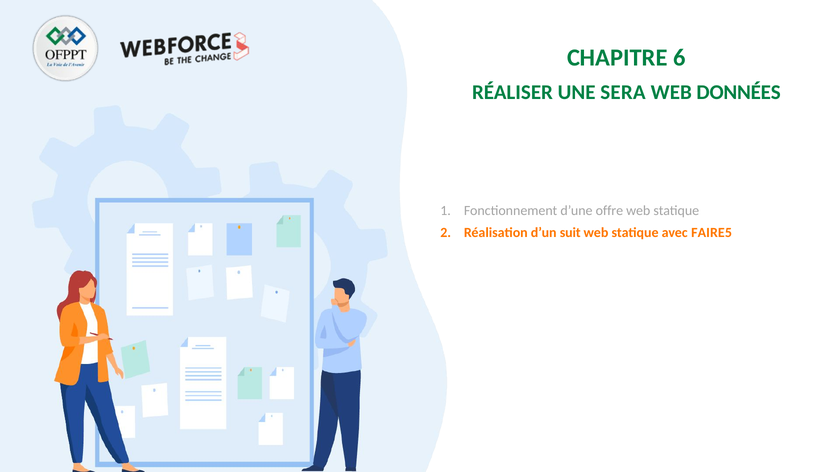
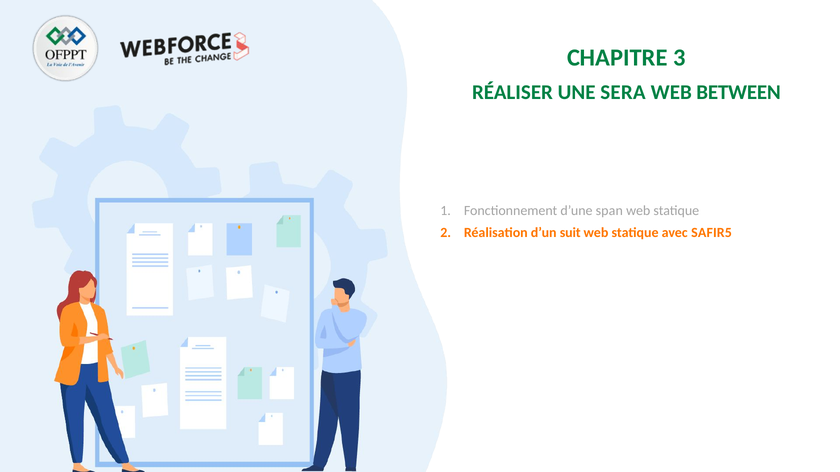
6: 6 -> 3 (679, 57)
DONNÉES: DONNÉES -> BETWEEN (739, 92)
offre: offre -> span (609, 211)
FAIRE5: FAIRE5 -> SAFIR5 (712, 233)
